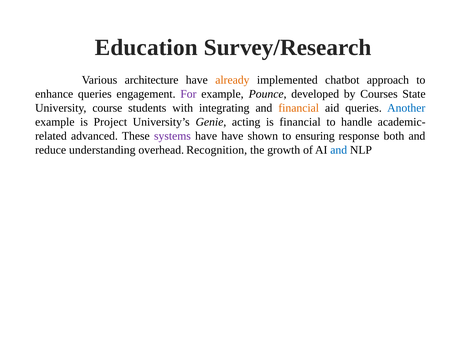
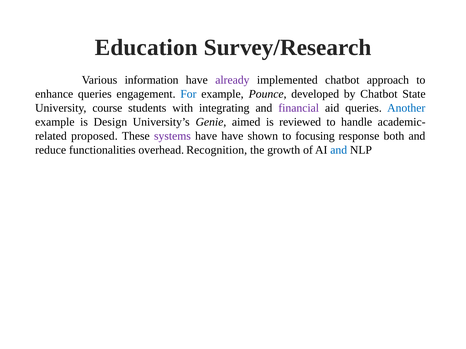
architecture: architecture -> information (152, 80)
already colour: orange -> purple (232, 80)
For colour: purple -> blue (188, 94)
by Courses: Courses -> Chatbot (379, 94)
financial colour: orange -> purple (299, 108)
Project: Project -> Design (110, 122)
acting: acting -> aimed (246, 122)
is financial: financial -> reviewed (300, 122)
advanced: advanced -> proposed (94, 136)
ensuring: ensuring -> focusing (315, 136)
understanding: understanding -> functionalities (102, 150)
